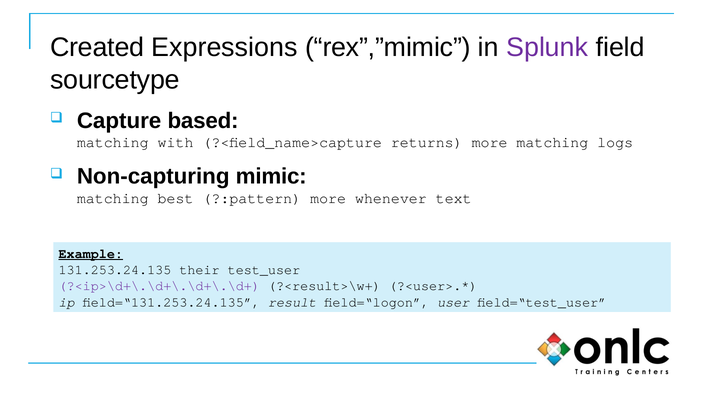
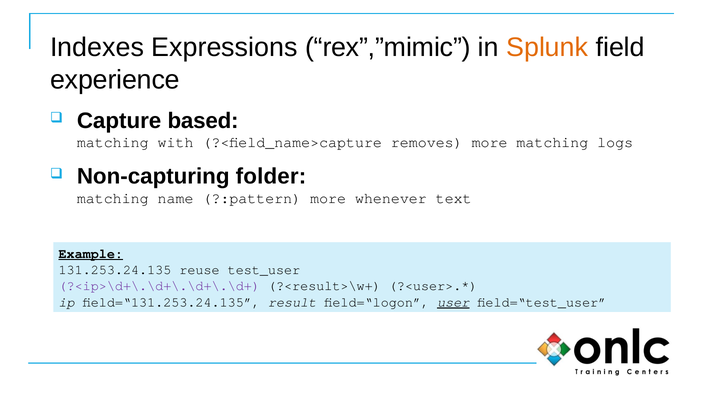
Created: Created -> Indexes (97, 47)
Splunk colour: purple -> orange (547, 47)
sourcetype: sourcetype -> experience (115, 80)
returns: returns -> removes (427, 142)
mimic: mimic -> folder (271, 176)
best: best -> name (176, 198)
their: their -> reuse (200, 270)
user underline: none -> present (453, 302)
